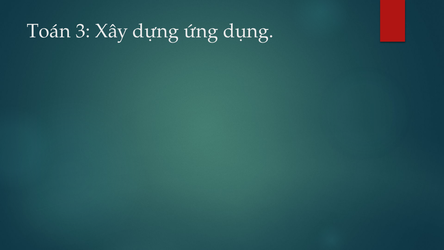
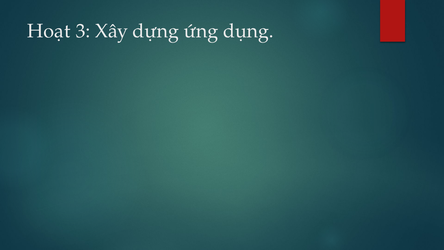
Toán: Toán -> Hoạt (49, 31)
